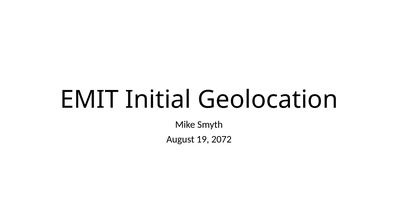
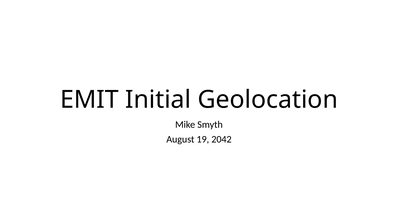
2072: 2072 -> 2042 (221, 139)
